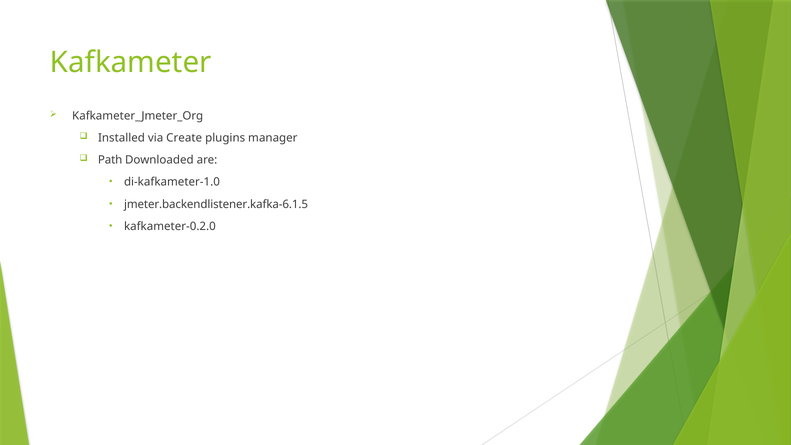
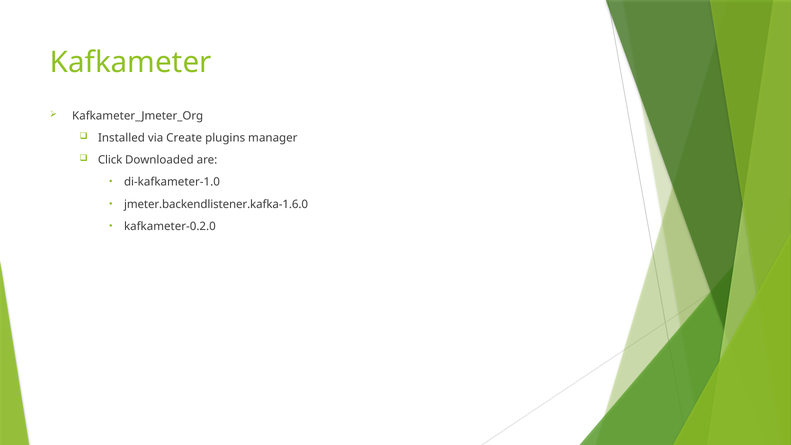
Path: Path -> Click (110, 160)
jmeter.backendlistener.kafka-6.1.5: jmeter.backendlistener.kafka-6.1.5 -> jmeter.backendlistener.kafka-1.6.0 (216, 204)
